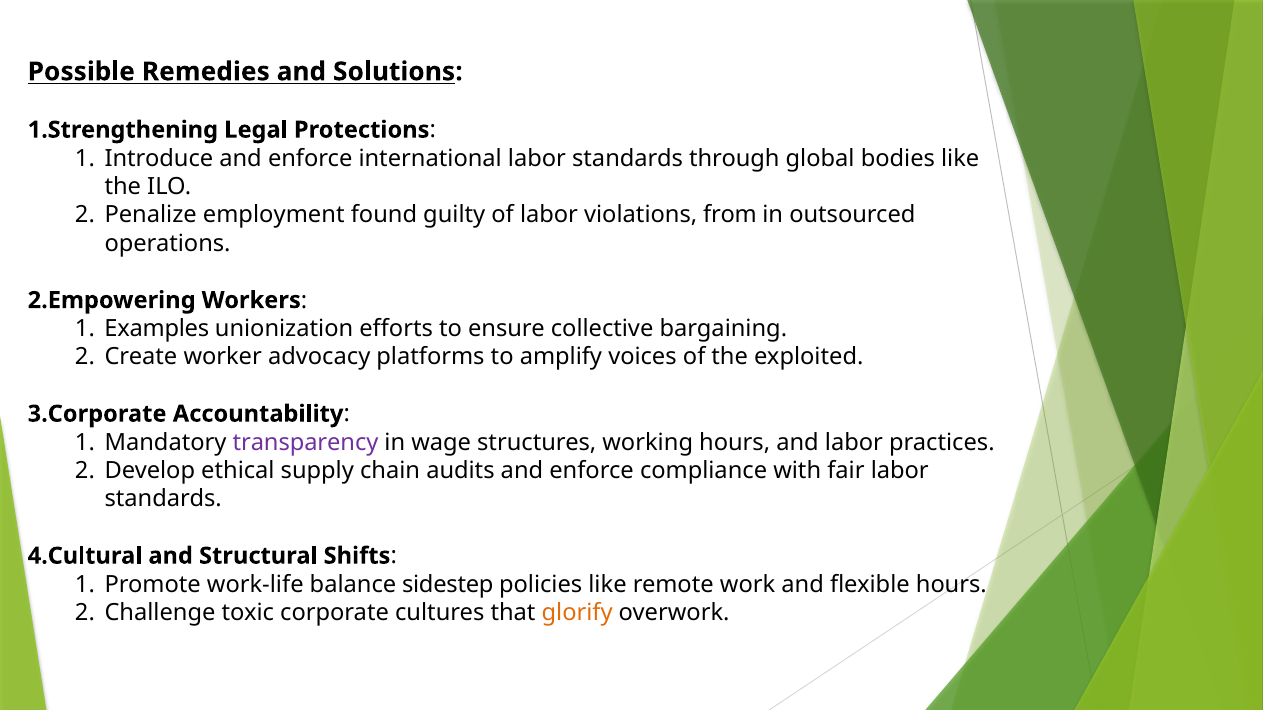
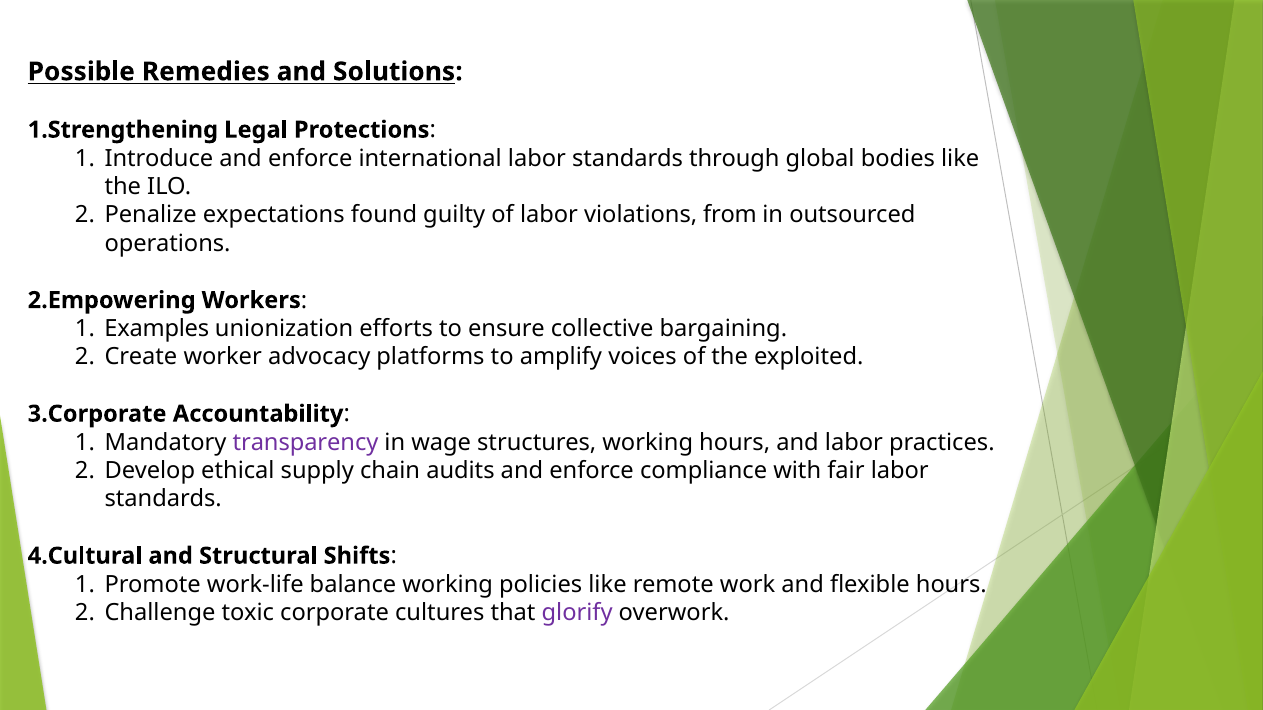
employment: employment -> expectations (274, 215)
balance sidestep: sidestep -> working (448, 585)
glorify colour: orange -> purple (577, 613)
